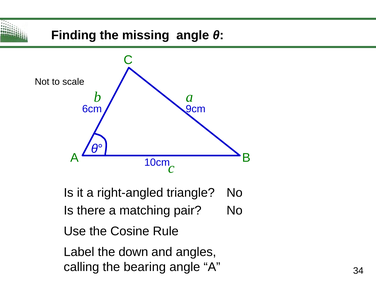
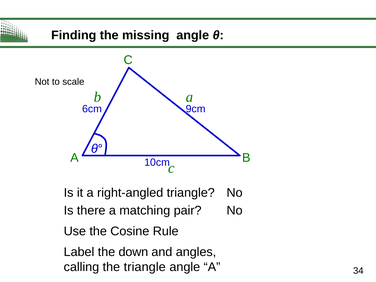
the bearing: bearing -> triangle (145, 267)
